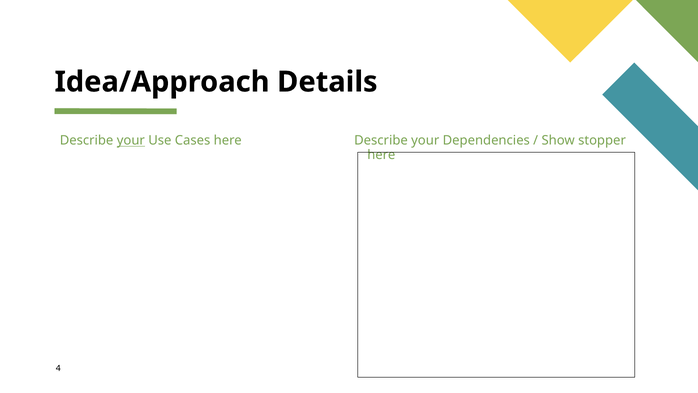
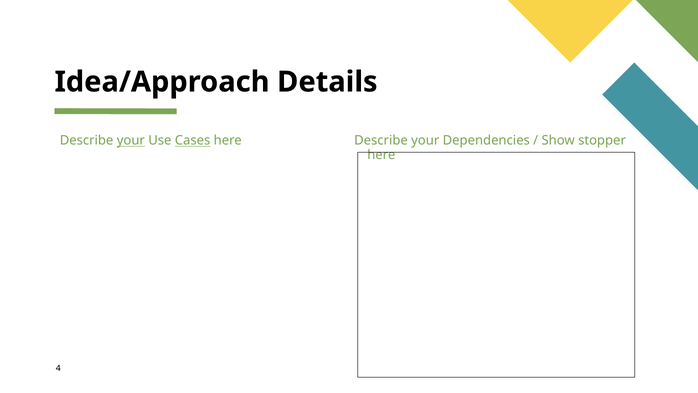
Cases underline: none -> present (193, 140)
